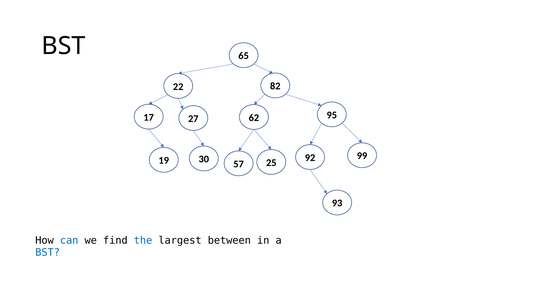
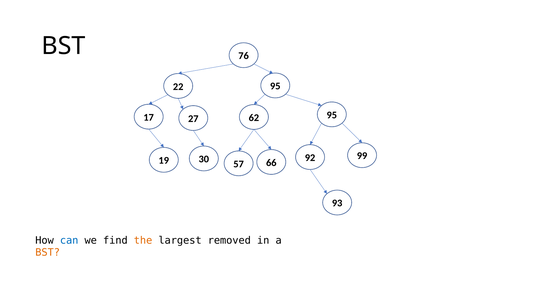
65: 65 -> 76 (244, 56)
22 82: 82 -> 95 (275, 86)
25: 25 -> 66 (271, 163)
the colour: blue -> orange (143, 240)
between: between -> removed (229, 240)
BST colour: blue -> orange (48, 253)
